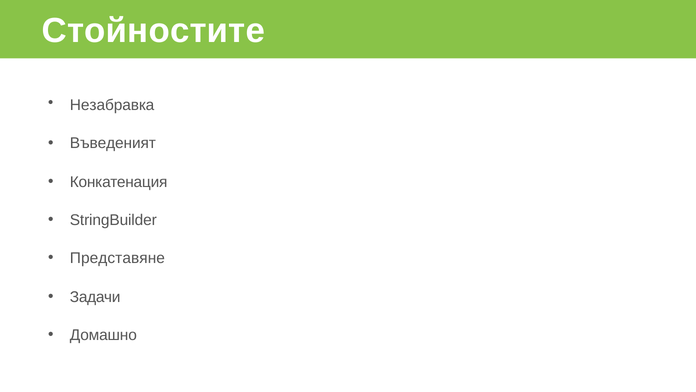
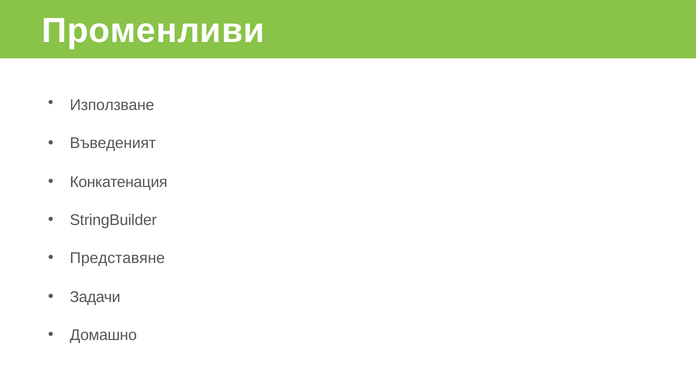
Стойностите: Стойностите -> Променливи (153, 31)
Незабравка: Незабравка -> Използване (112, 105)
